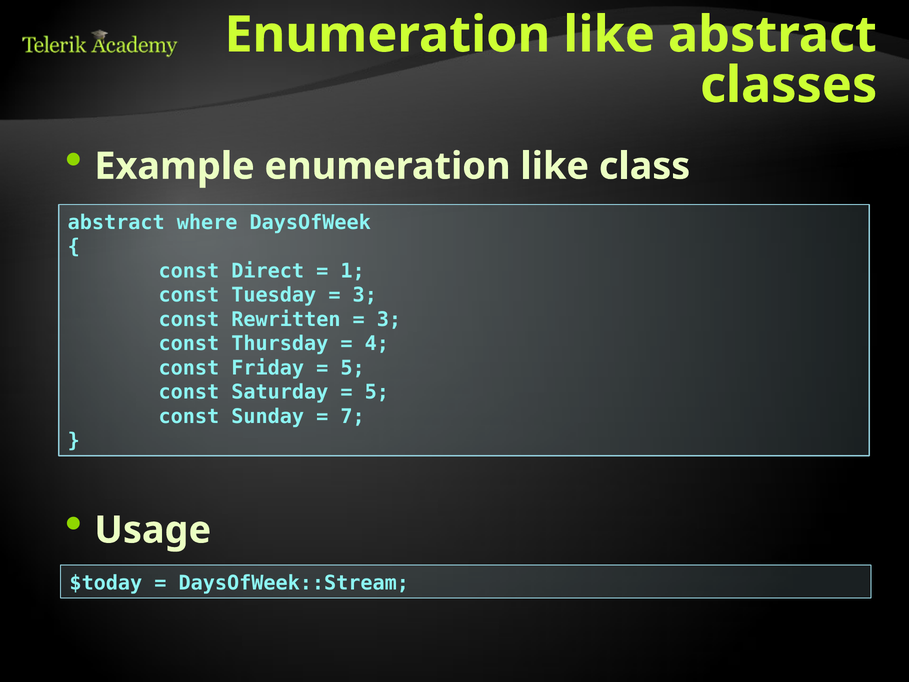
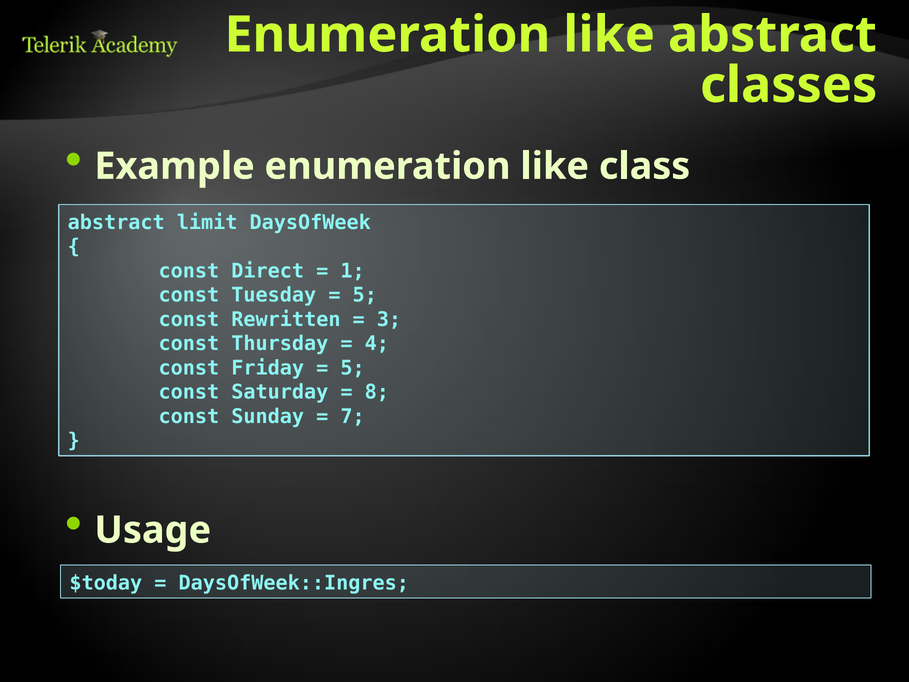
where: where -> limit (207, 222)
3: 3 -> 5 (365, 295)
5: 5 -> 8 (377, 392)
DaysOfWeek::Stream: DaysOfWeek::Stream -> DaysOfWeek::Ingres (294, 583)
